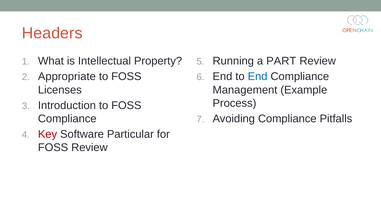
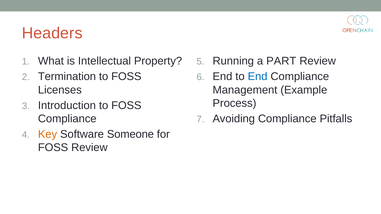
Appropriate: Appropriate -> Termination (67, 77)
Key colour: red -> orange (48, 134)
Particular: Particular -> Someone (130, 134)
